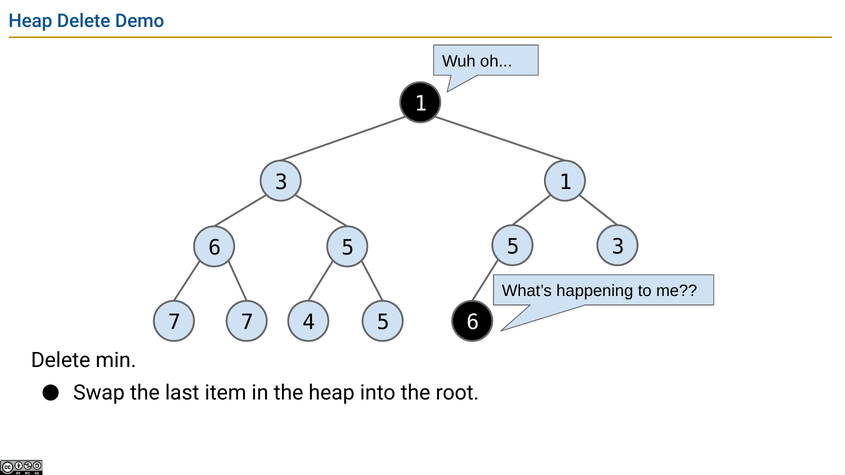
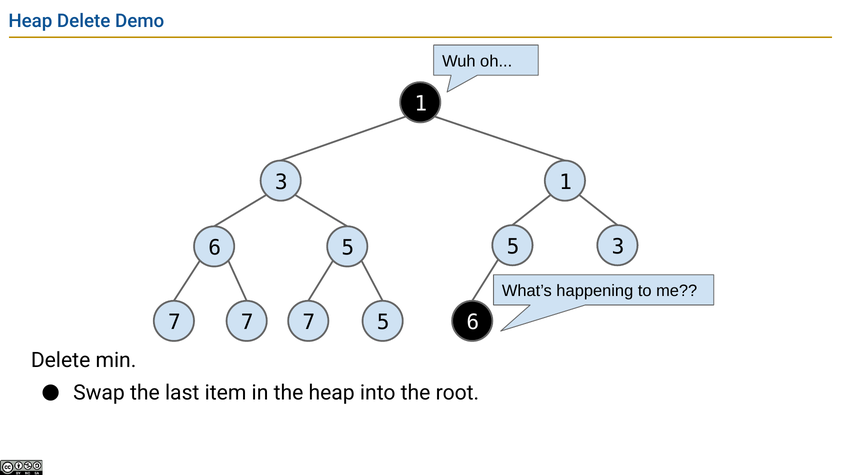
7 7 4: 4 -> 7 (309, 323)
